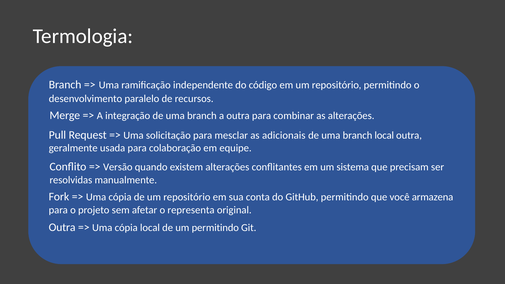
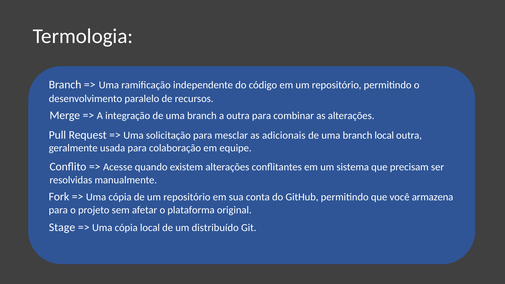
Versão: Versão -> Acesse (118, 167)
representa: representa -> plataforma (191, 210)
Outra: Outra -> Stage (62, 227)
um permitindo: permitindo -> distribuído (215, 228)
